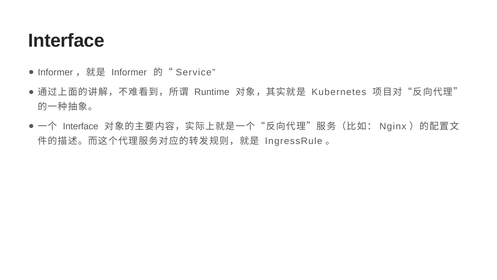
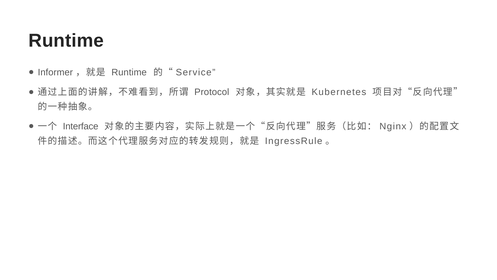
Interface: Interface -> Runtime (66, 40)
Informer: Informer -> Runtime (129, 72)
Runtime: Runtime -> Protocol (212, 92)
